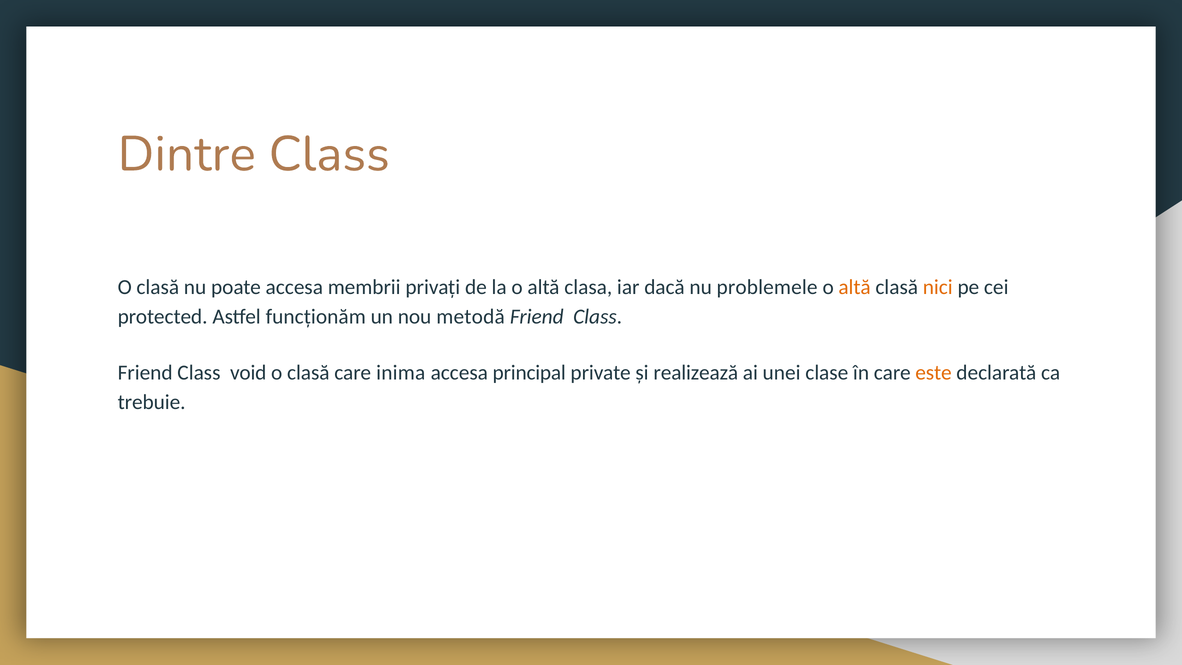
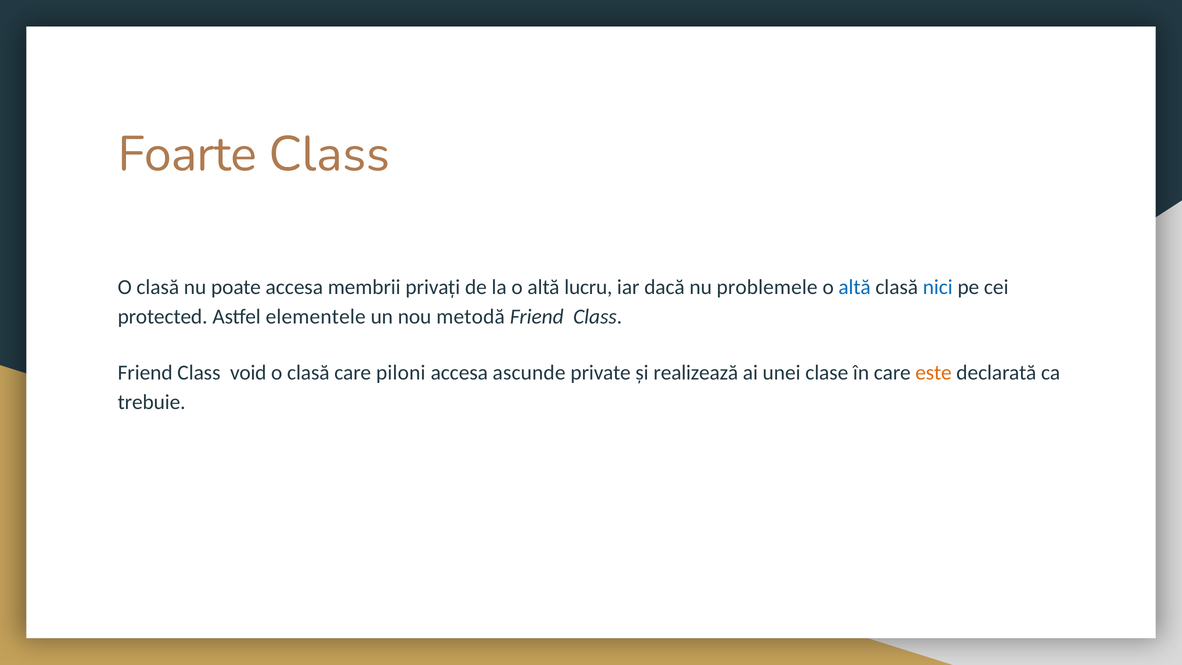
Dintre: Dintre -> Foarte (187, 154)
clasa: clasa -> lucru (588, 287)
altă colour: orange -> blue (855, 287)
nici colour: orange -> blue (938, 287)
funcționăm: funcționăm -> elementele (316, 317)
inima: inima -> piloni (401, 372)
principal: principal -> ascunde (529, 372)
